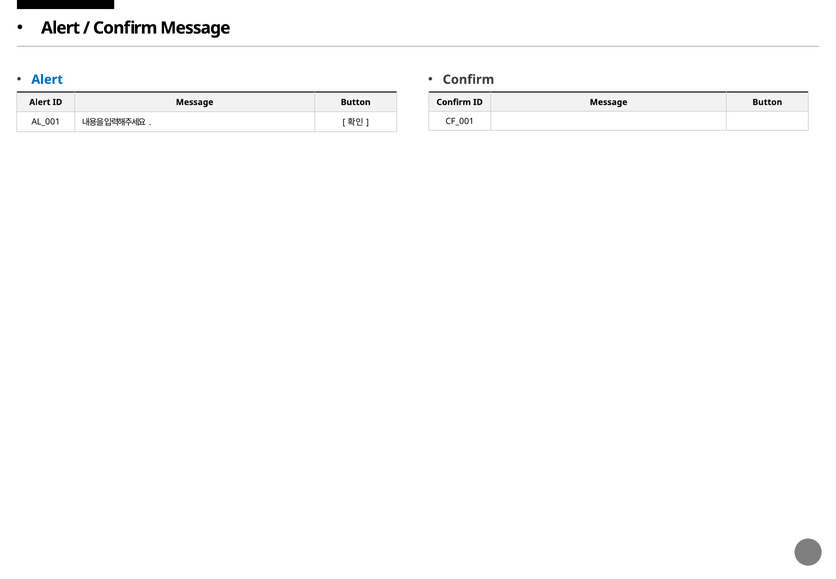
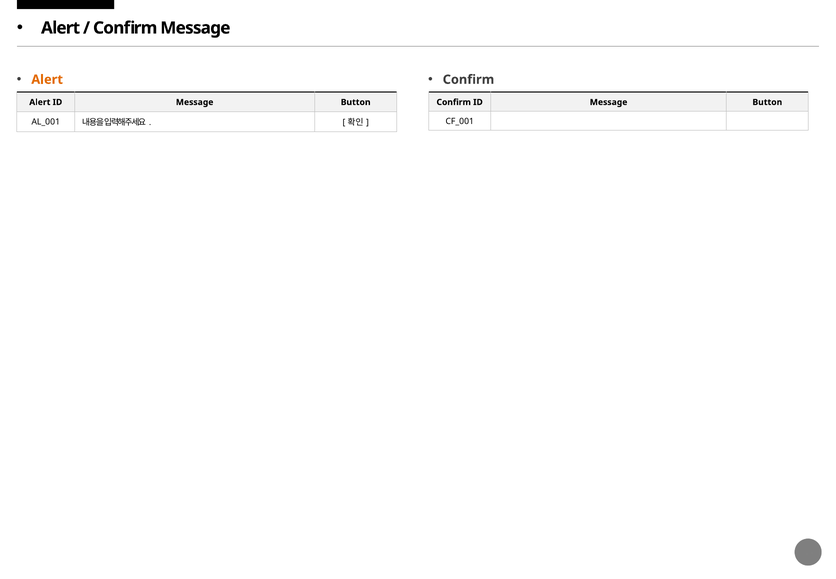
Alert colour: blue -> orange (47, 80)
